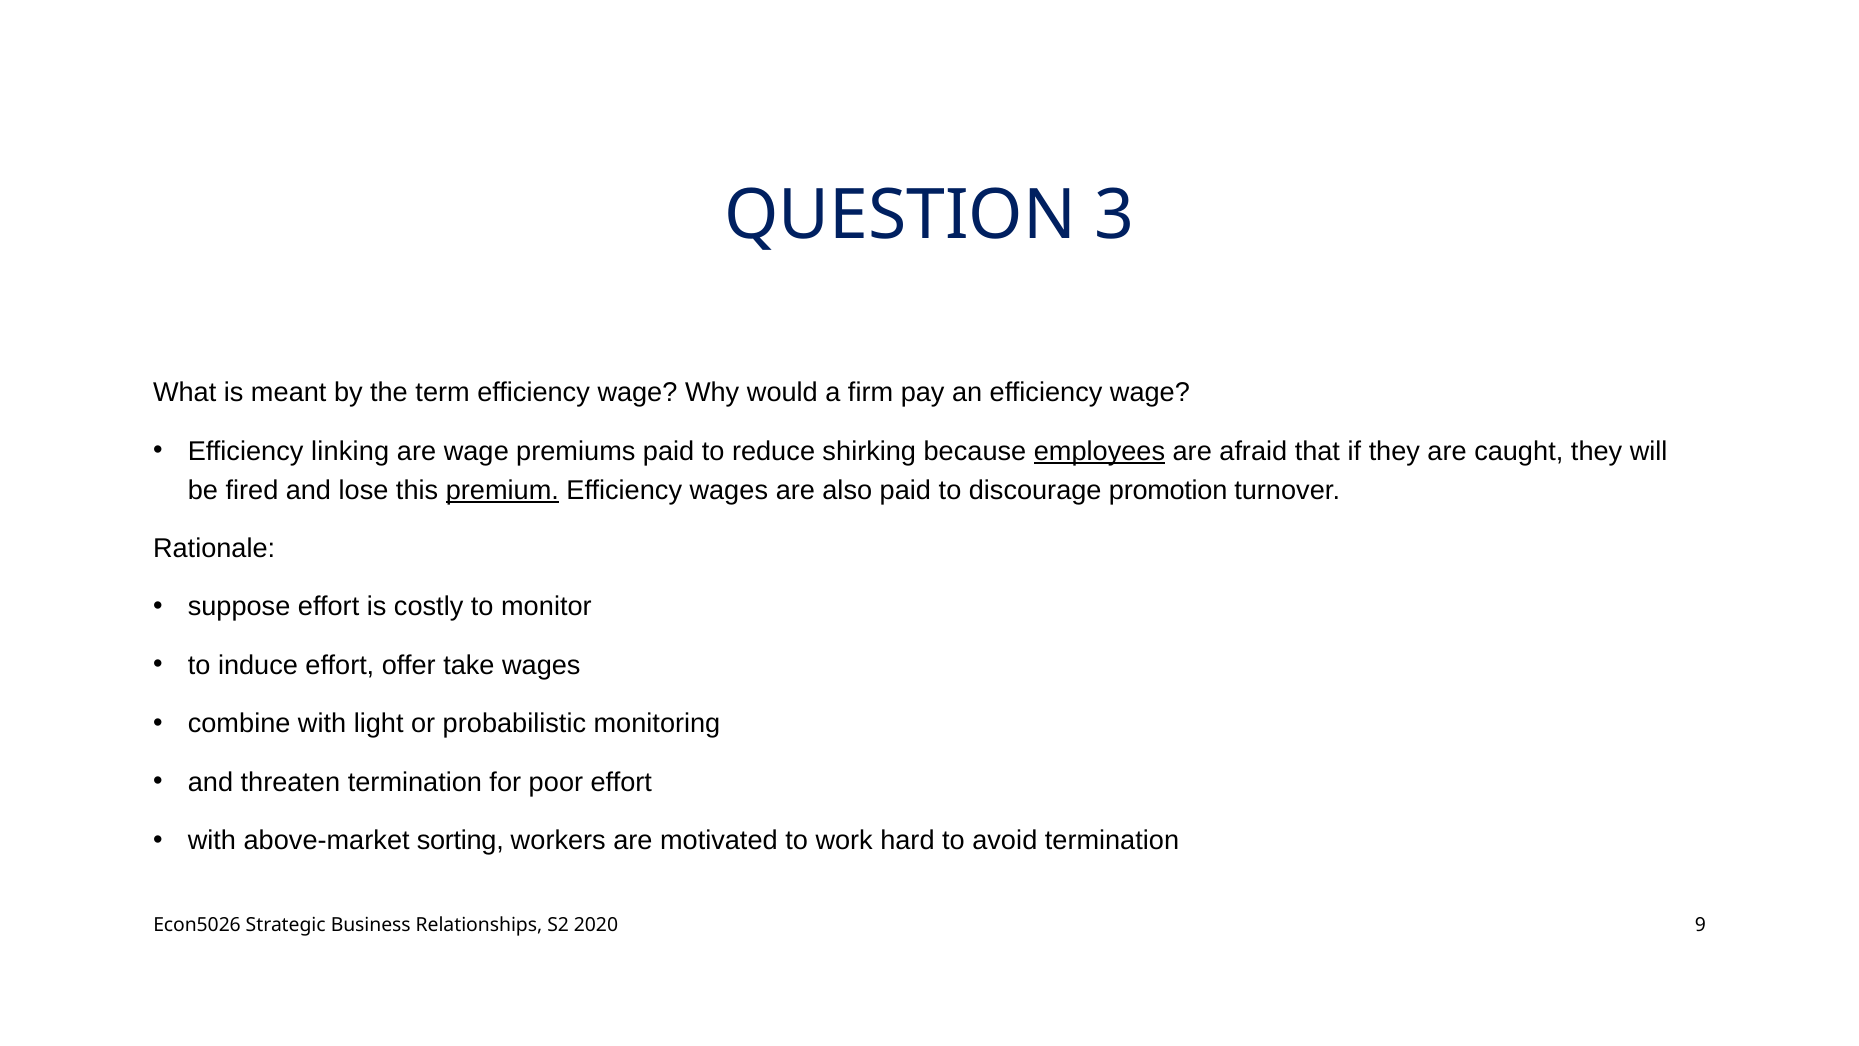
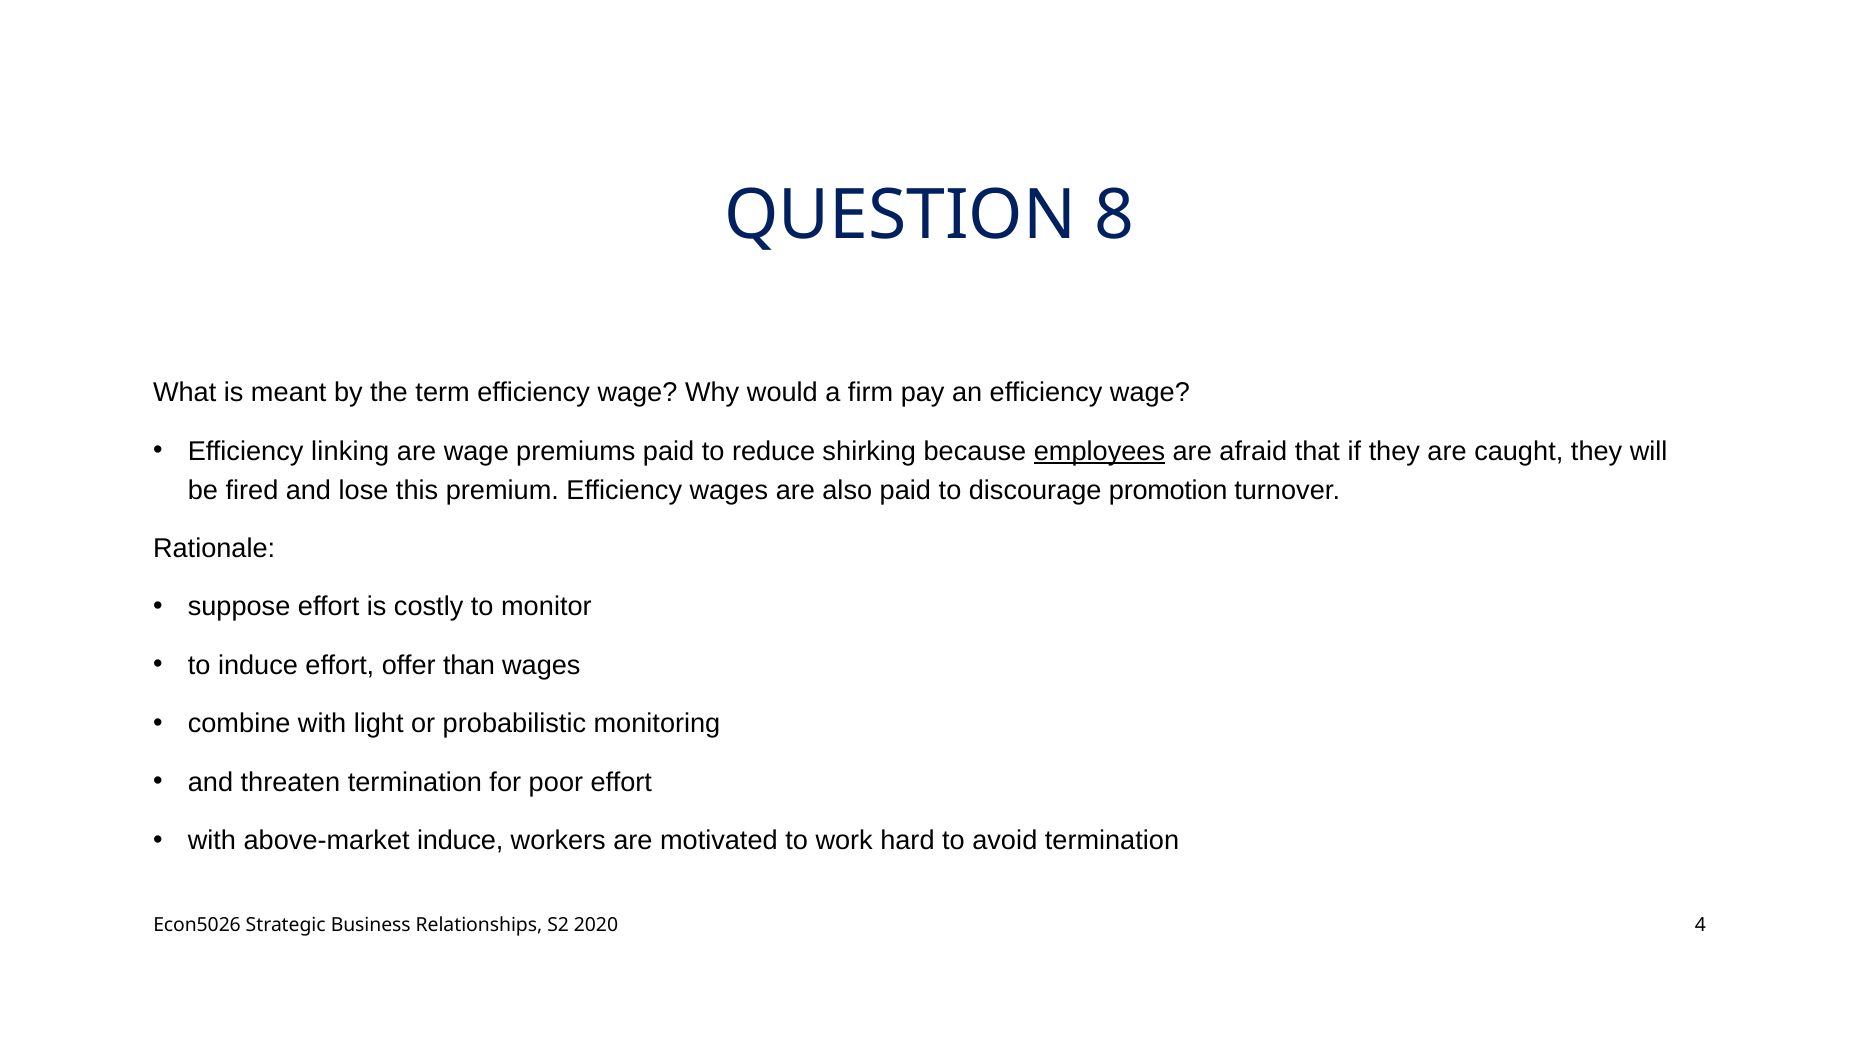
3: 3 -> 8 (1114, 215)
premium underline: present -> none (502, 490)
take: take -> than (469, 665)
above-market sorting: sorting -> induce (460, 840)
9: 9 -> 4 (1700, 925)
